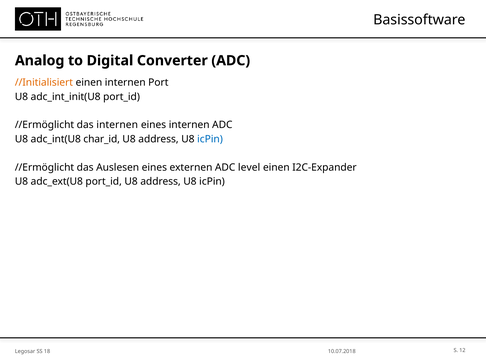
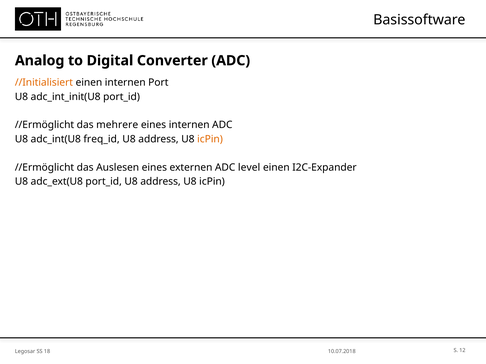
das internen: internen -> mehrere (117, 125)
char_id: char_id -> freq_id (102, 139)
icPin colour: blue -> orange (210, 139)
